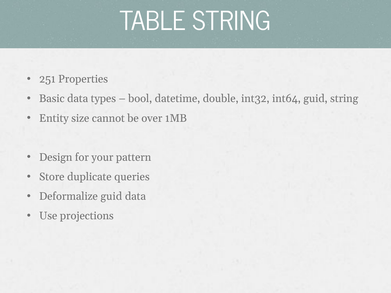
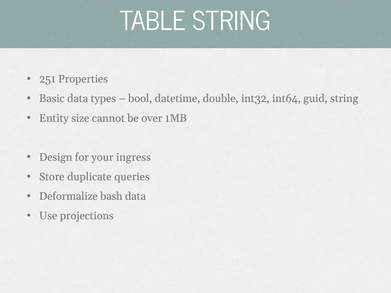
pattern: pattern -> ingress (134, 157)
Deformalize guid: guid -> bash (111, 196)
